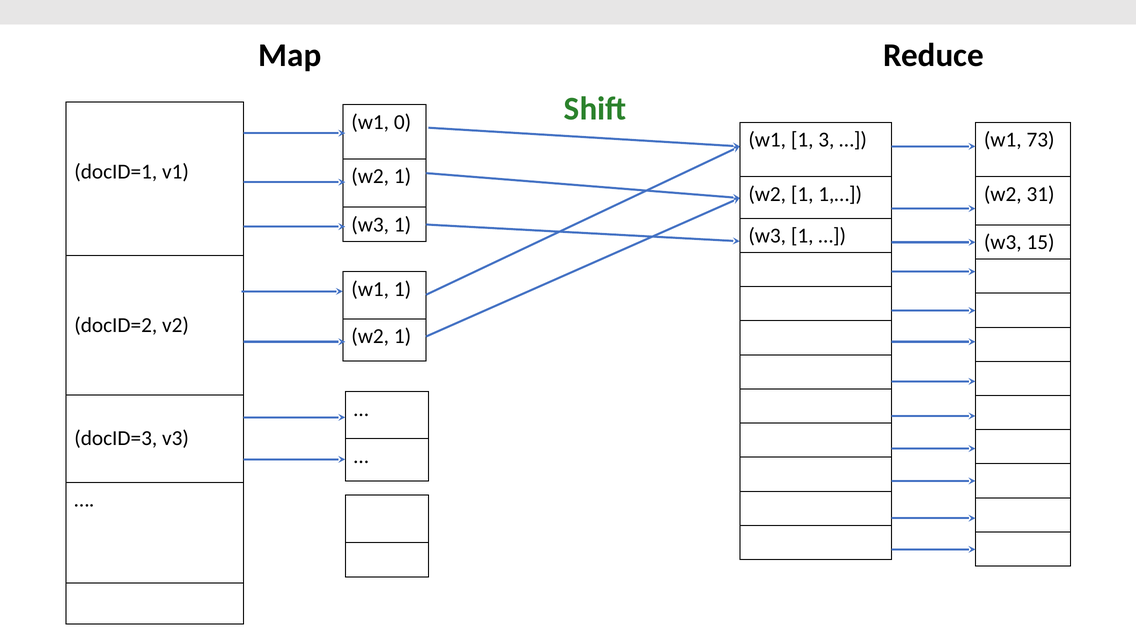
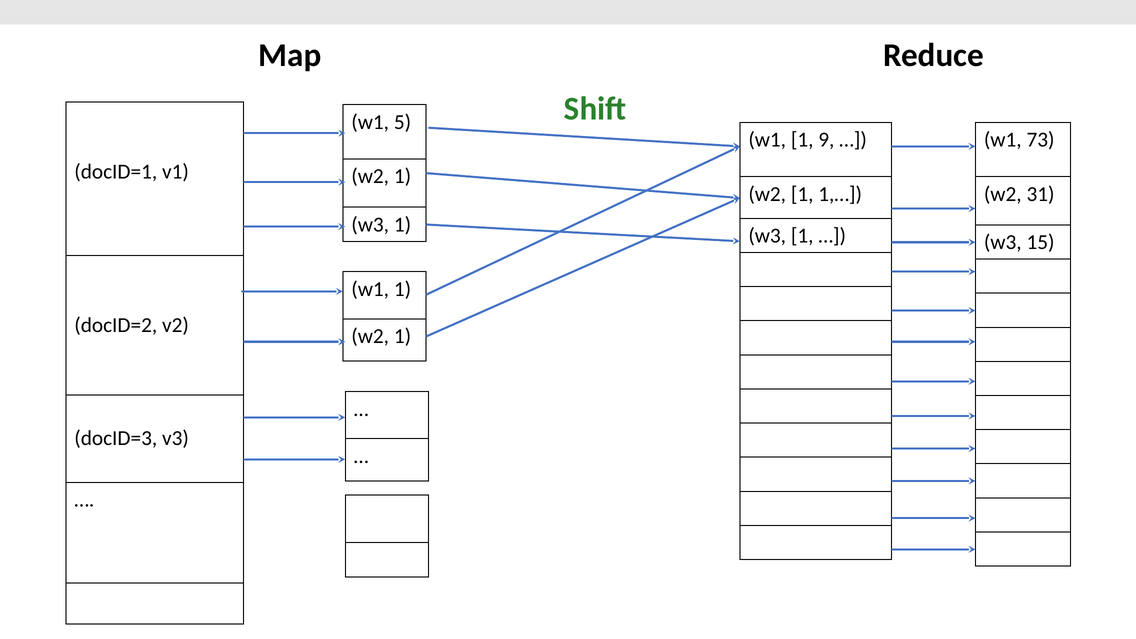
0: 0 -> 5 (403, 122)
3: 3 -> 9 (826, 140)
